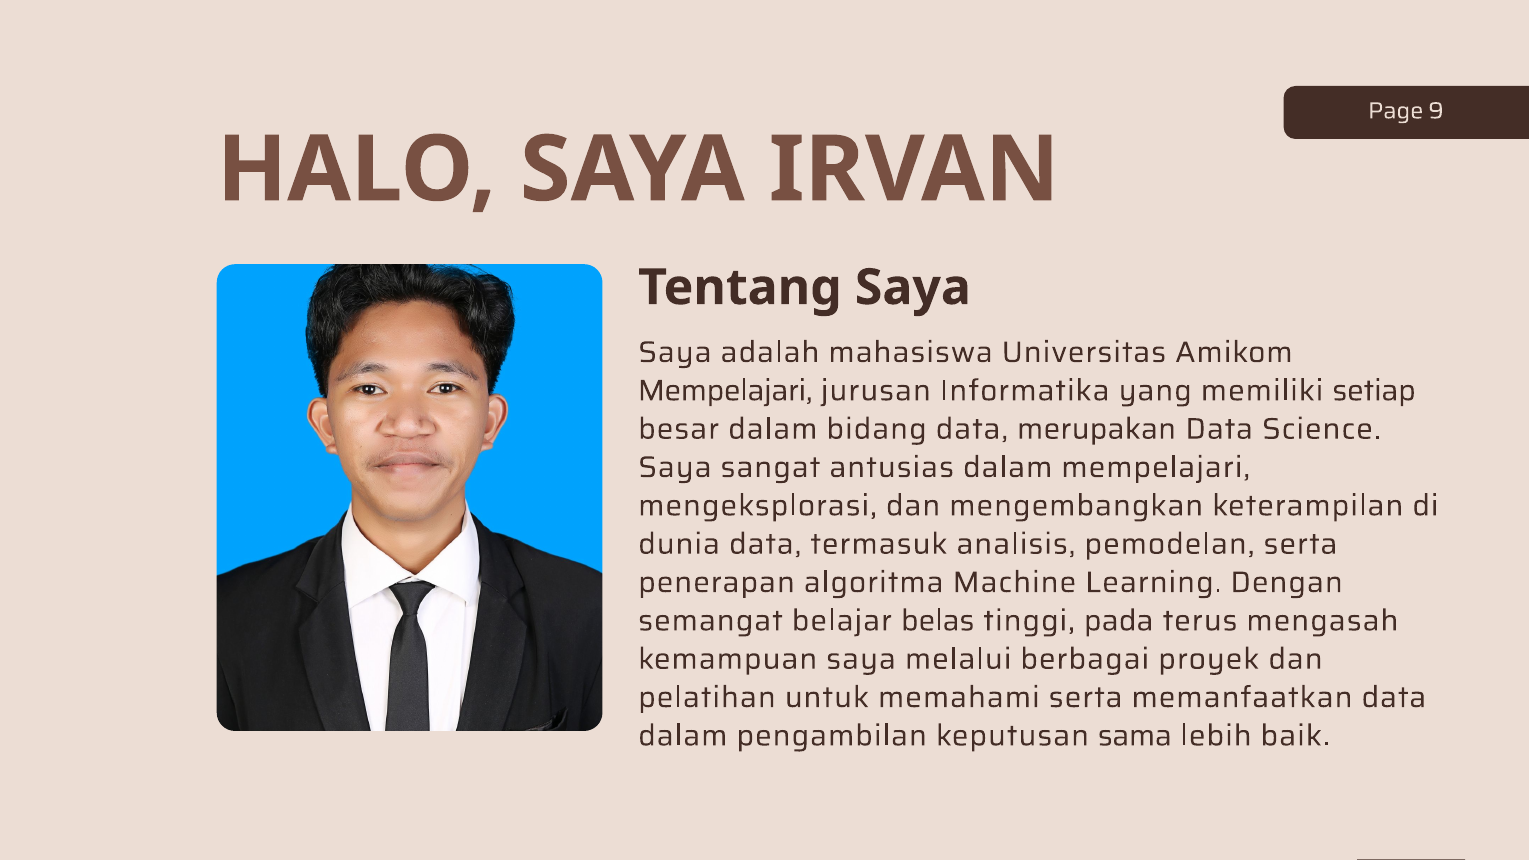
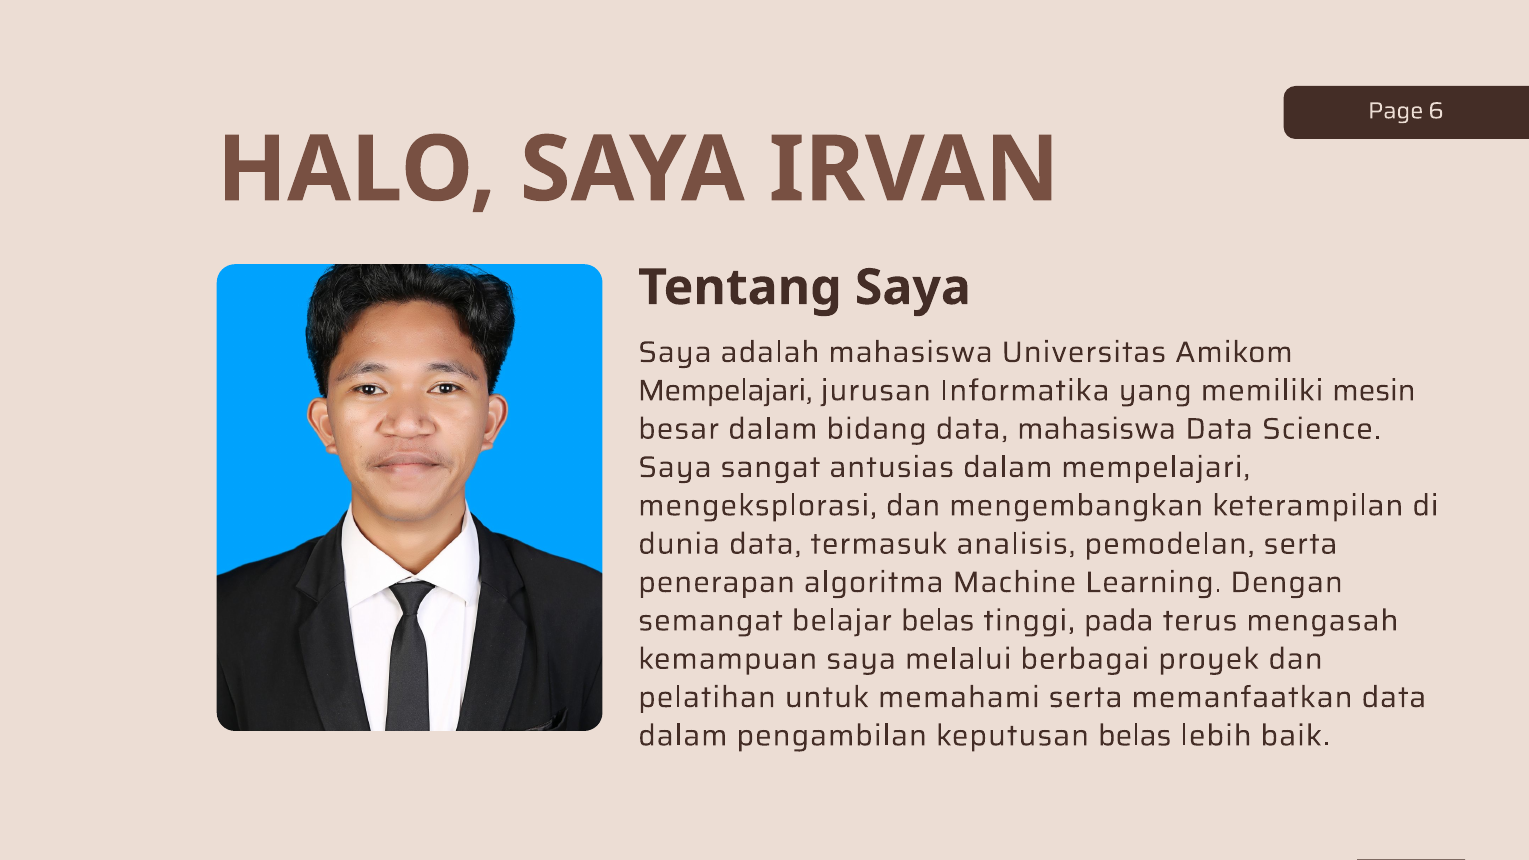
9: 9 -> 6 (1436, 111)
setiap: setiap -> mesin (1374, 391)
data merupakan: merupakan -> mahasiswa (1097, 429)
keputusan sama: sama -> belas (1135, 736)
